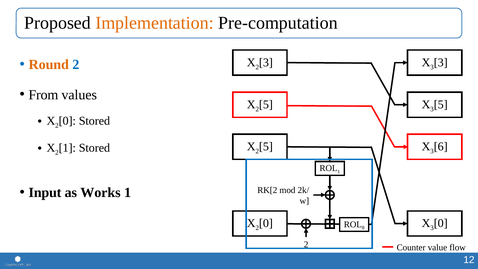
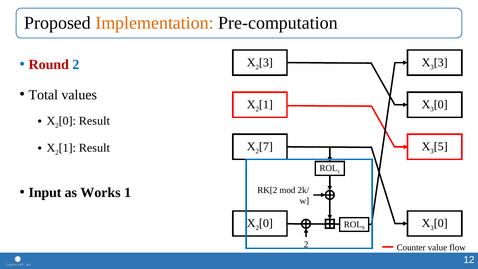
Round colour: orange -> red (49, 65)
From: From -> Total (43, 95)
5: 5 -> 1 (266, 105)
5: 5 -> 0 (441, 105)
Stored: Stored -> Result (94, 121)
5: 5 -> 7 (266, 147)
6: 6 -> 5 (441, 147)
1 Stored: Stored -> Result (94, 148)
